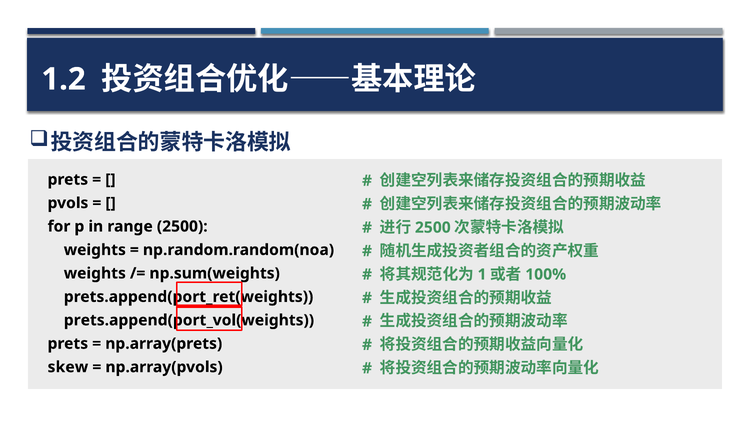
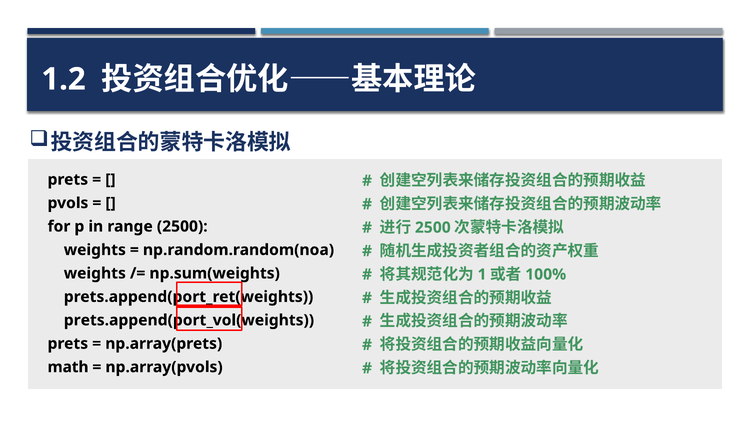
skew: skew -> math (68, 367)
